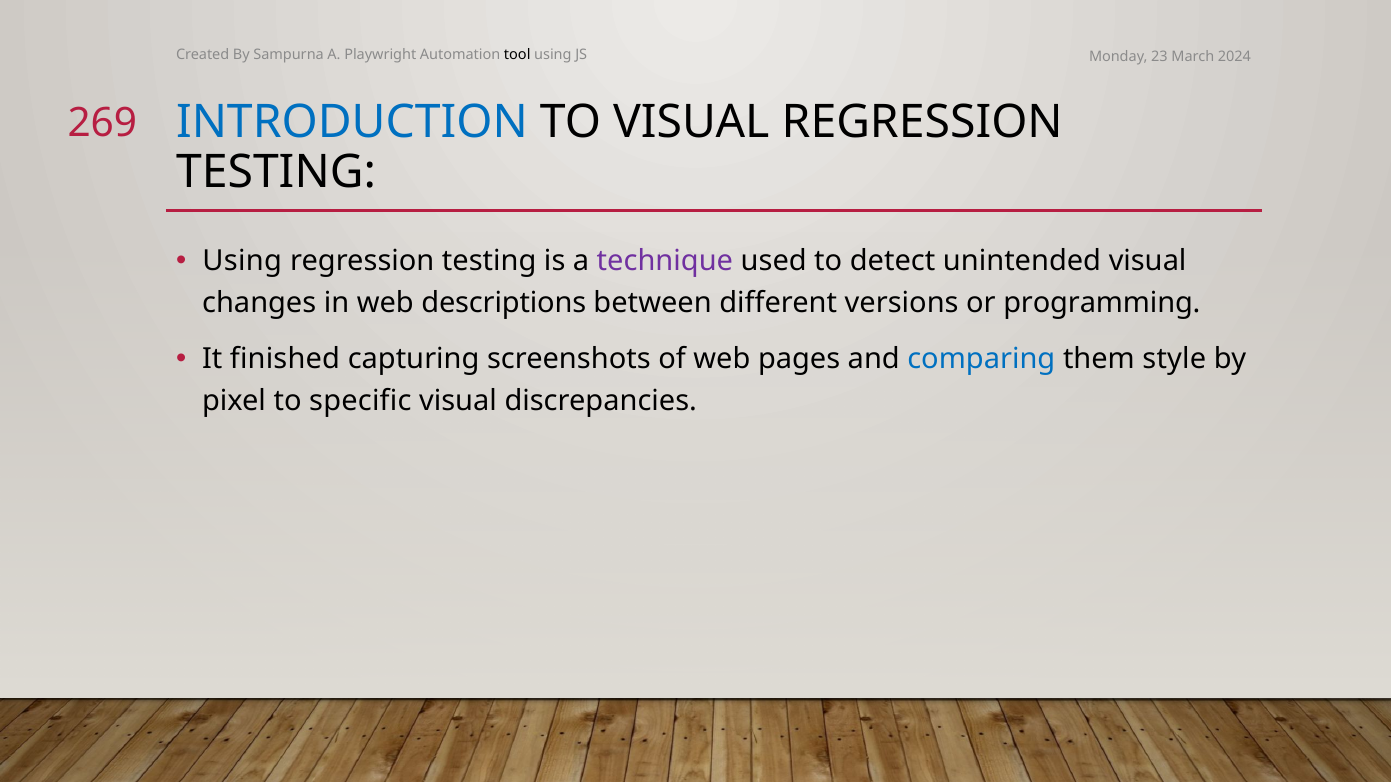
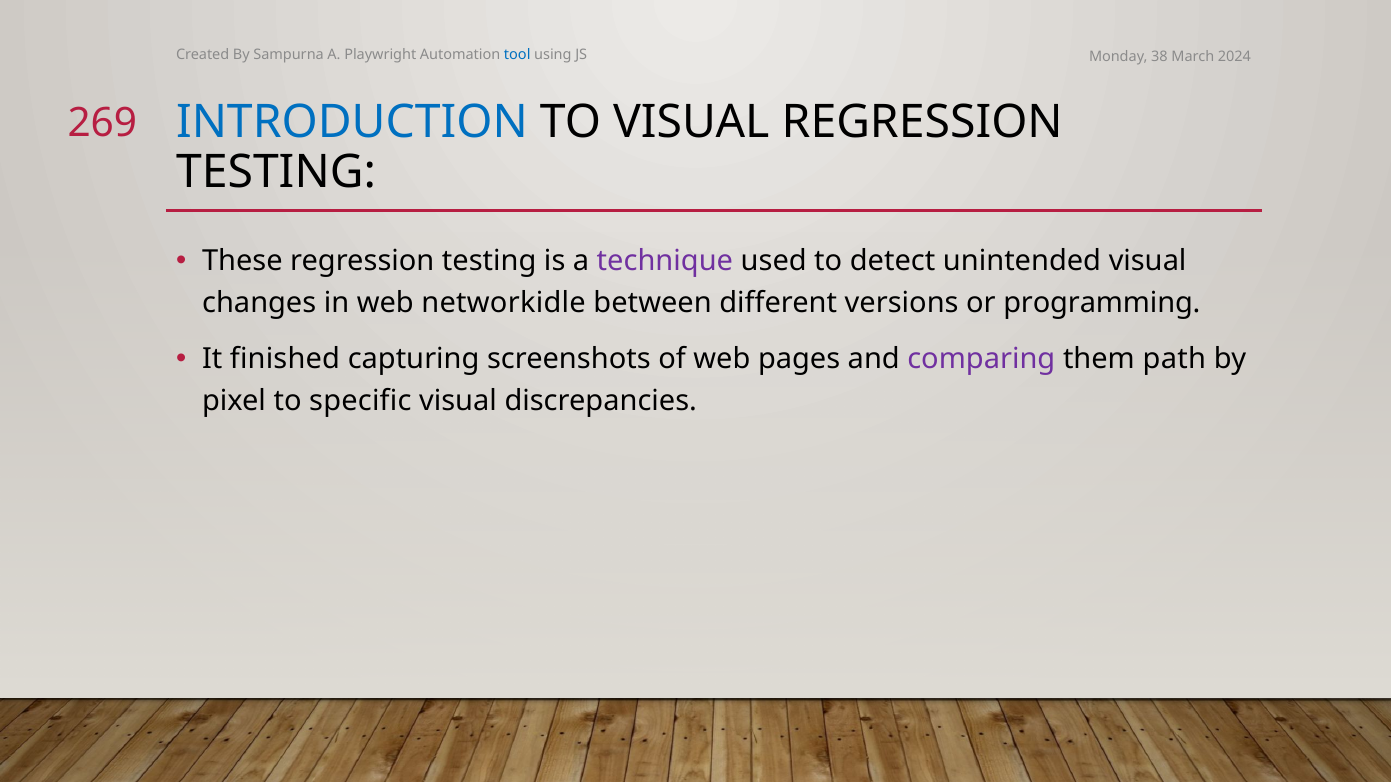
tool colour: black -> blue (517, 55)
23: 23 -> 38 (1159, 56)
Using: Using -> These (242, 262)
descriptions: descriptions -> networkidle (504, 303)
comparing colour: blue -> purple (981, 360)
style: style -> path (1174, 360)
